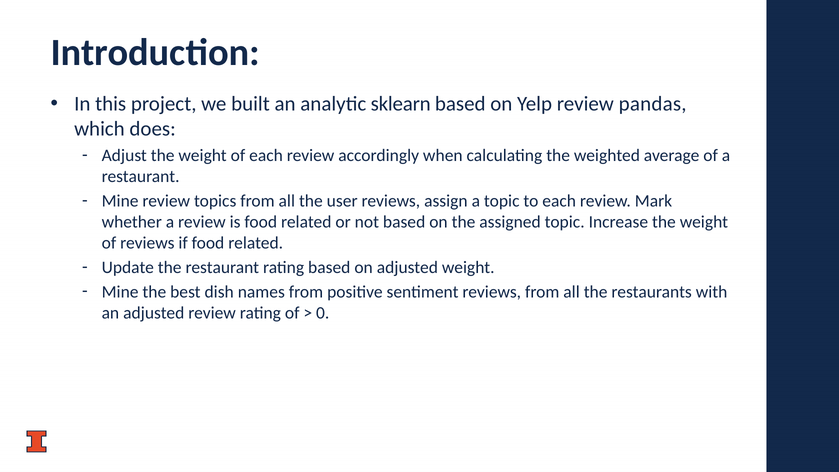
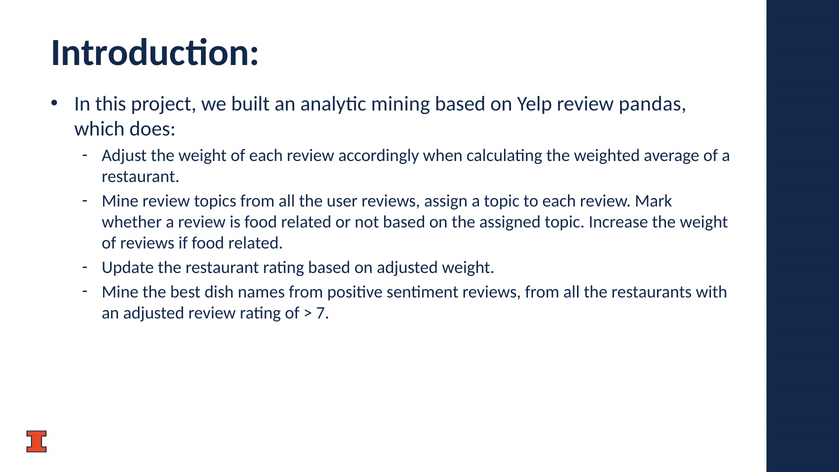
sklearn: sklearn -> mining (401, 104)
0: 0 -> 7 (323, 313)
